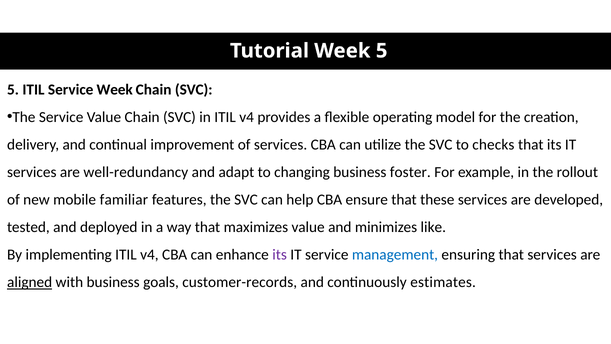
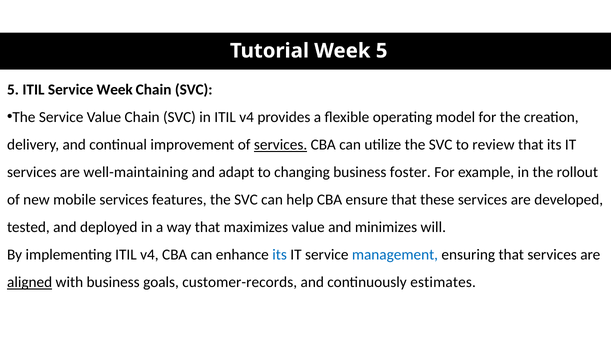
services underline: none -> present (281, 145)
checks: checks -> review (493, 145)
well-redundancy: well-redundancy -> well-maintaining (136, 172)
mobile familiar: familiar -> services (124, 200)
like: like -> will (433, 227)
its colour: purple -> blue (280, 255)
